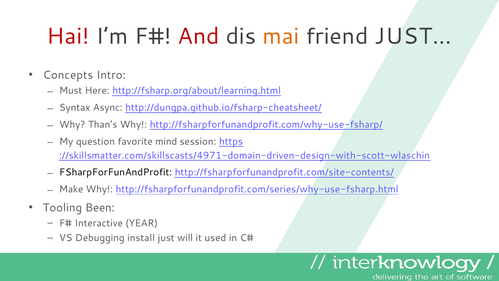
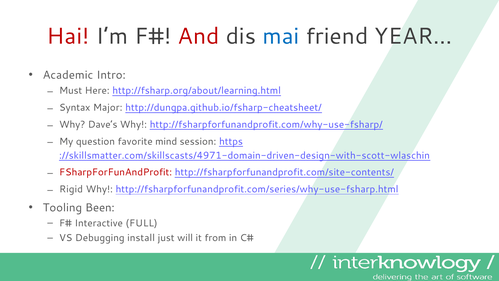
mai colour: orange -> blue (281, 36)
JUST…: JUST… -> YEAR… (413, 36)
Concepts: Concepts -> Academic (68, 75)
Async: Async -> Major (108, 107)
Than’s: Than’s -> Dave’s (103, 124)
FSharpForFunAndProfit colour: black -> red (116, 172)
Make: Make -> Rigid (71, 189)
YEAR: YEAR -> FULL (142, 223)
used: used -> from (215, 238)
